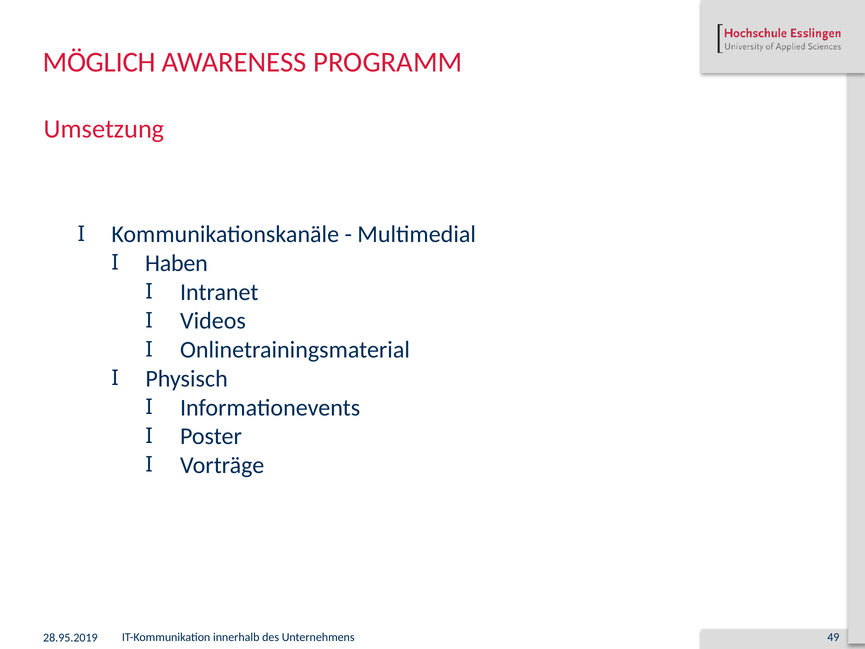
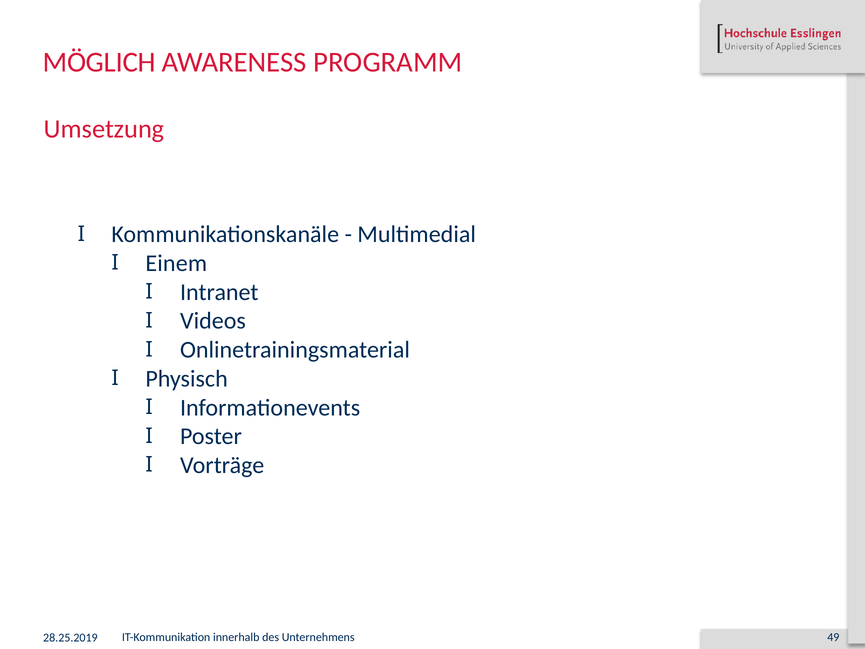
Haben: Haben -> Einem (176, 263)
28.95.2019: 28.95.2019 -> 28.25.2019 (70, 637)
